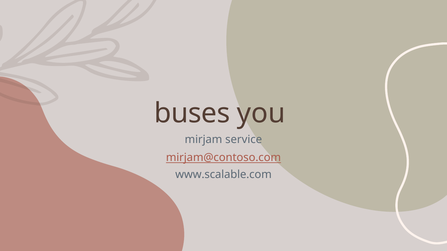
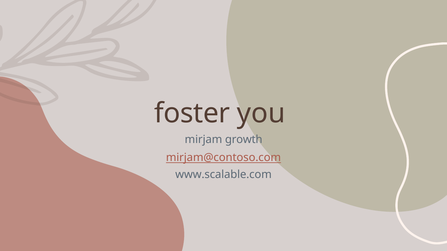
buses: buses -> foster (192, 114)
service: service -> growth (244, 140)
